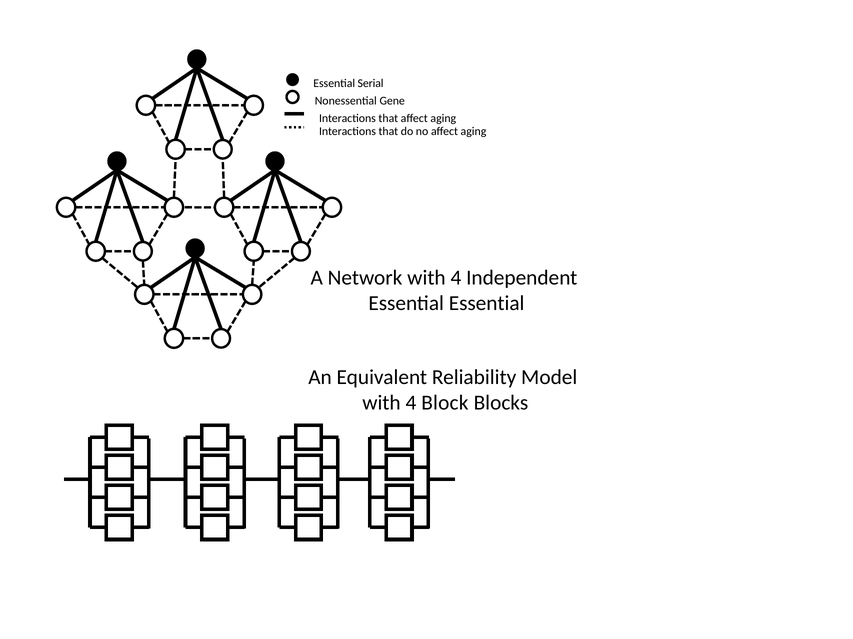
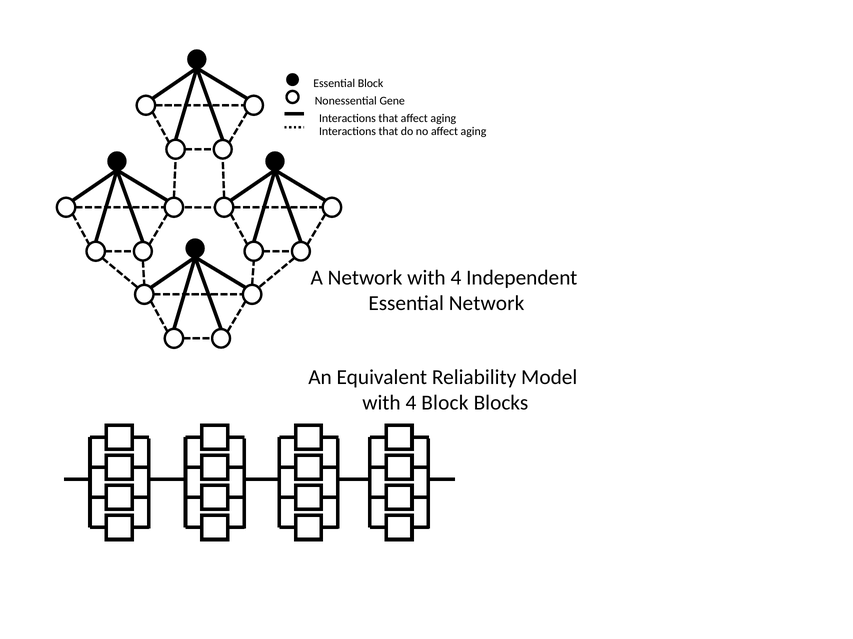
Essential Serial: Serial -> Block (371, 84)
Essential Essential: Essential -> Network (487, 304)
